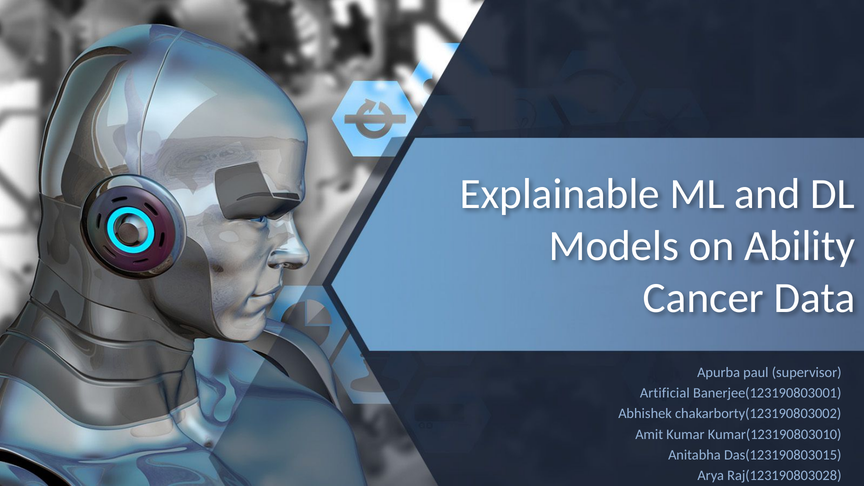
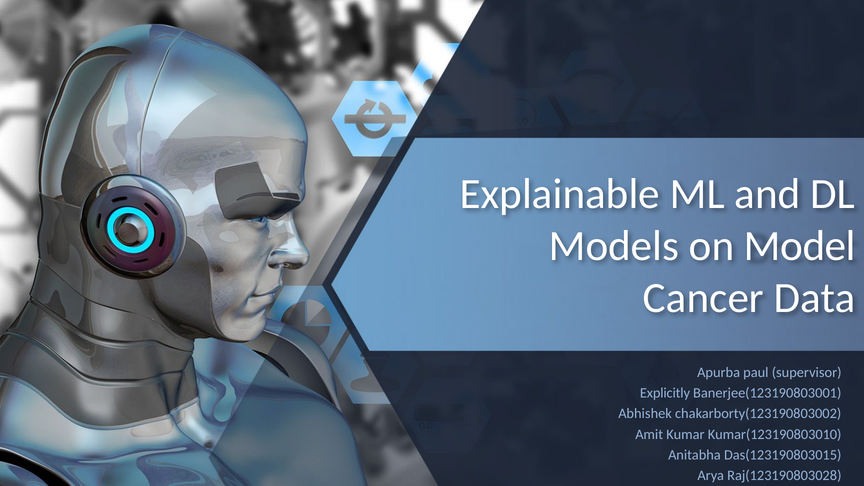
Ability: Ability -> Model (800, 246)
Artificial: Artificial -> Explicitly (665, 393)
